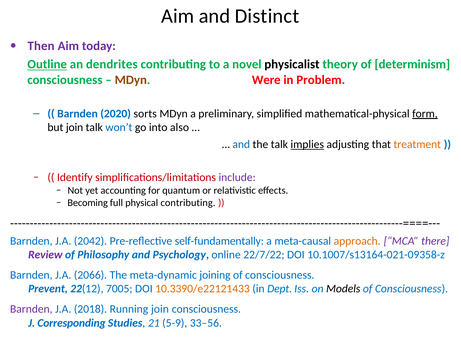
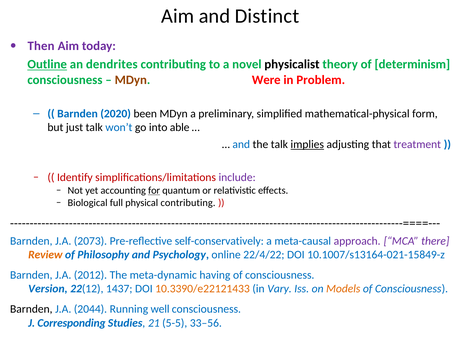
sorts: sorts -> been (145, 113)
form underline: present -> none (425, 113)
but join: join -> just (75, 127)
also: also -> able (180, 127)
treatment colour: orange -> purple (417, 144)
for underline: none -> present (154, 190)
Becoming: Becoming -> Biological (88, 203)
2042: 2042 -> 2073 (90, 241)
self-fundamentally: self-fundamentally -> self-conservatively (219, 241)
approach colour: orange -> purple (357, 241)
Review colour: purple -> orange (45, 255)
22/7/22: 22/7/22 -> 22/4/22 (264, 255)
10.1007/s13164-021-09358-z: 10.1007/s13164-021-09358-z -> 10.1007/s13164-021-15849-z (376, 255)
2066: 2066 -> 2012 (90, 275)
joining: joining -> having (215, 275)
Prevent: Prevent -> Version (48, 289)
7005: 7005 -> 1437 (119, 289)
Dept: Dept -> Vary (280, 289)
Models colour: black -> orange (343, 289)
Barnden colour: purple -> black (31, 309)
2018: 2018 -> 2044 (90, 309)
Running join: join -> well (160, 309)
5-9: 5-9 -> 5-5 (175, 323)
